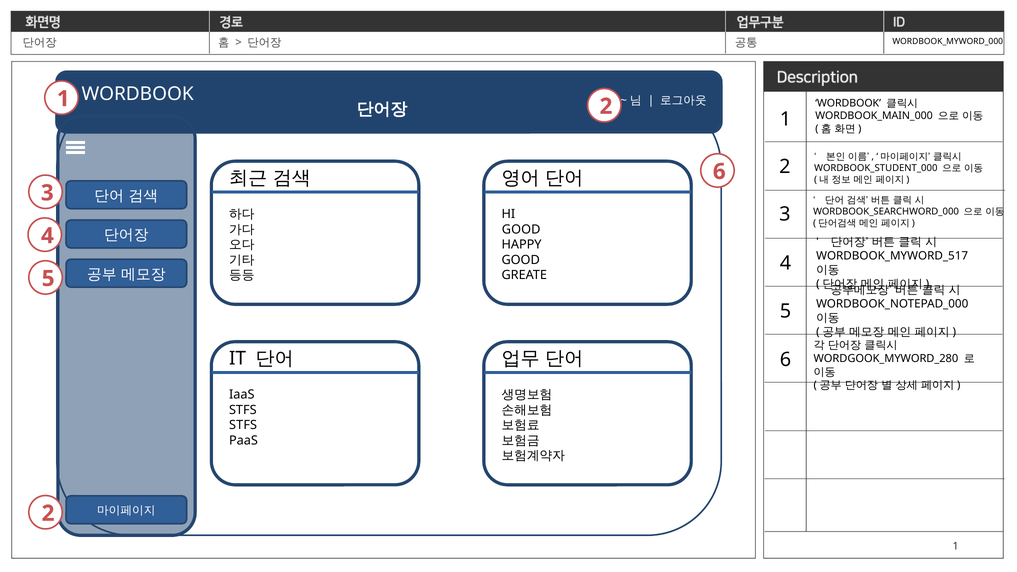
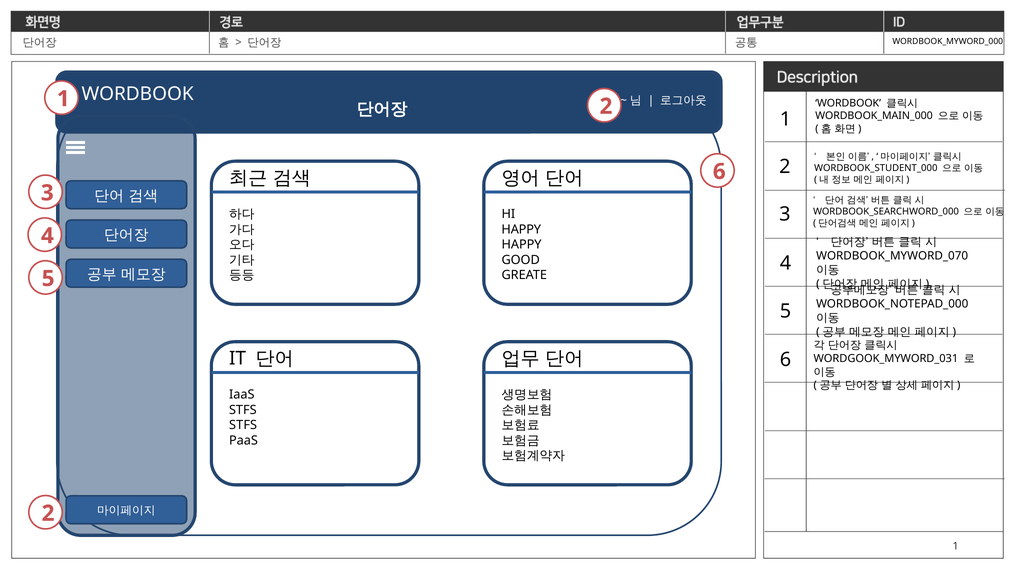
GOOD: GOOD -> HAPPY (521, 229)
WORDBOOK_MYWORD_517: WORDBOOK_MYWORD_517 -> WORDBOOK_MYWORD_070 (892, 256)
WORDGOOK_MYWORD_280: WORDGOOK_MYWORD_280 -> WORDGOOK_MYWORD_031 (886, 359)
